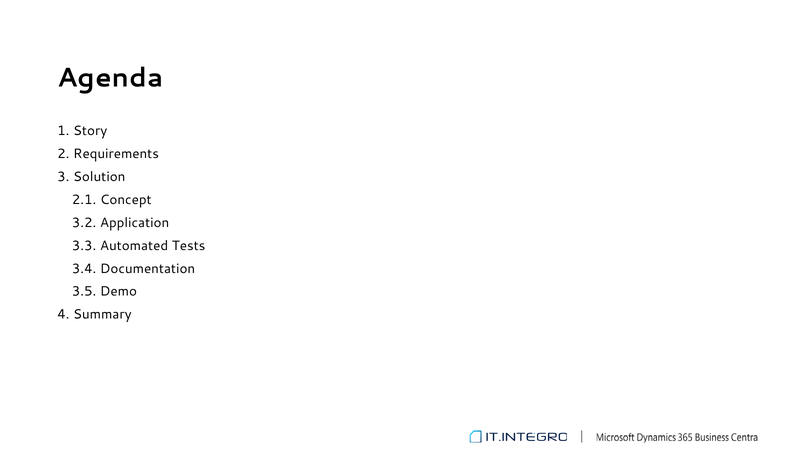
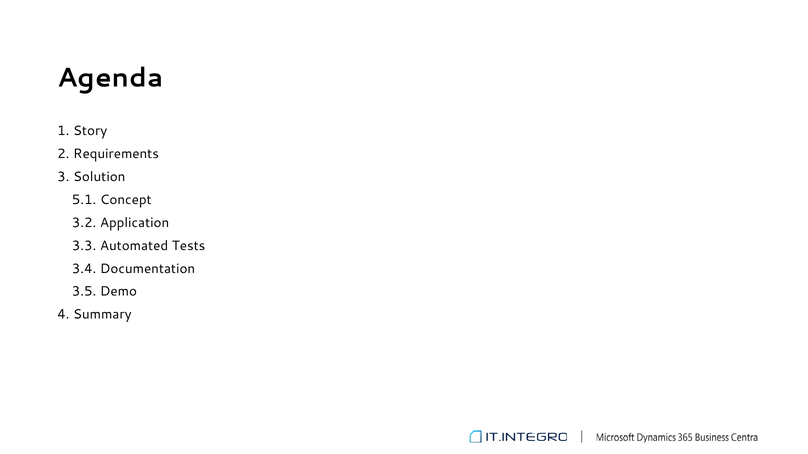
2.1: 2.1 -> 5.1 (84, 200)
